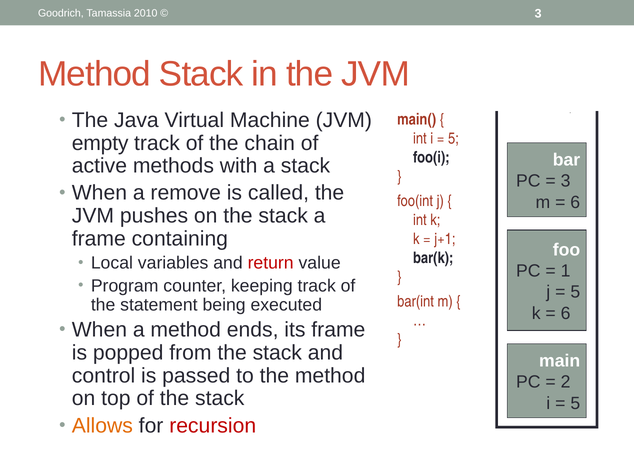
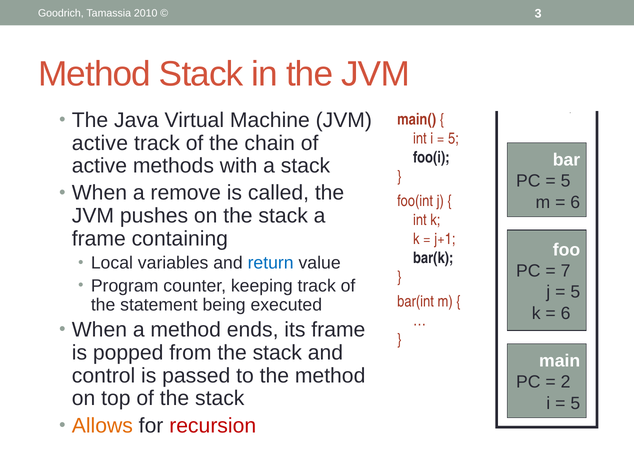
empty: empty -> active (100, 143)
3: 3 -> 5 (566, 181)
return colour: red -> blue (271, 263)
1: 1 -> 7 (566, 271)
